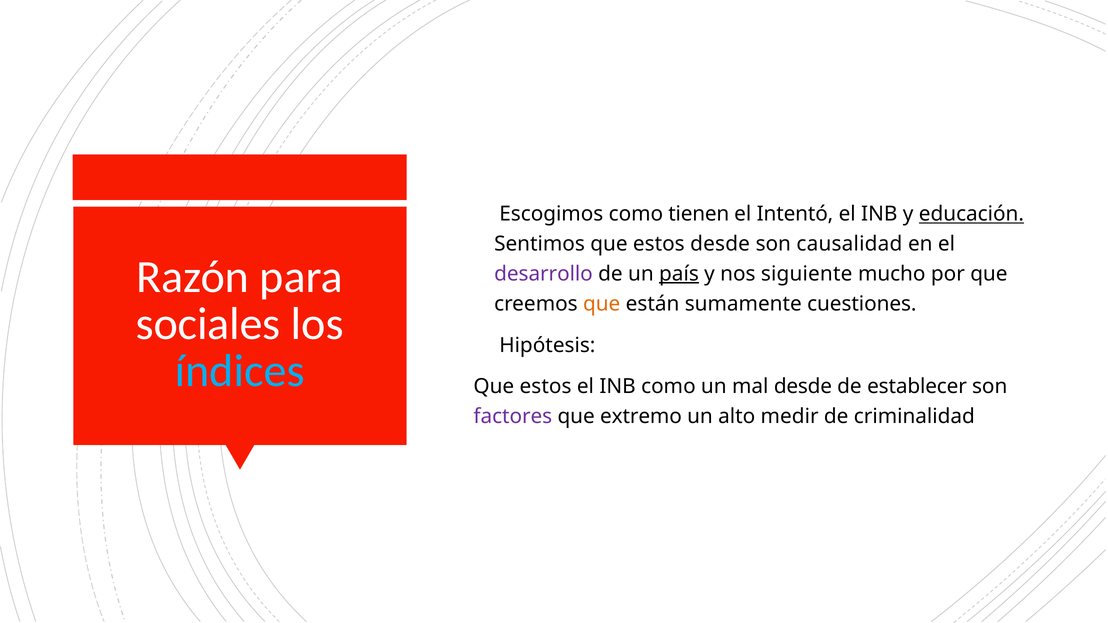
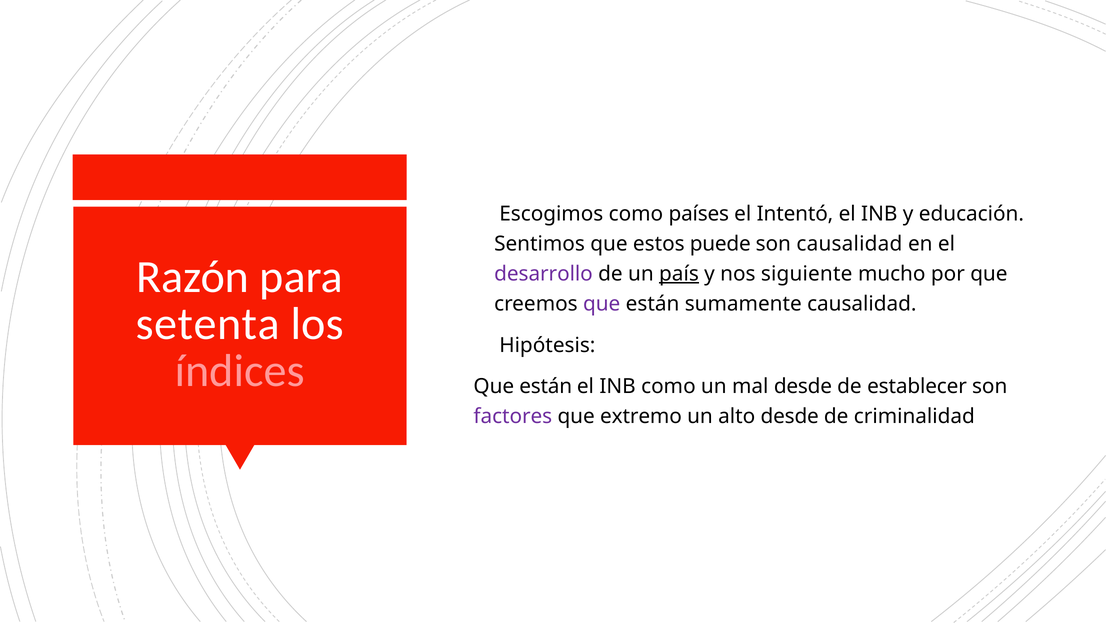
tienen: tienen -> países (699, 214)
educación underline: present -> none (971, 214)
estos desde: desde -> puede (720, 244)
que colour: orange -> purple (602, 304)
sumamente cuestiones: cuestiones -> causalidad (862, 304)
sociales: sociales -> setenta (208, 324)
índices colour: light blue -> pink (240, 371)
estos: estos -> están (546, 387)
alto medir: medir -> desde (790, 417)
